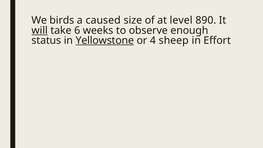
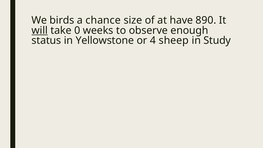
caused: caused -> chance (103, 20)
level: level -> have (181, 20)
6: 6 -> 0 (77, 30)
Yellowstone underline: present -> none (105, 40)
Effort: Effort -> Study (217, 40)
